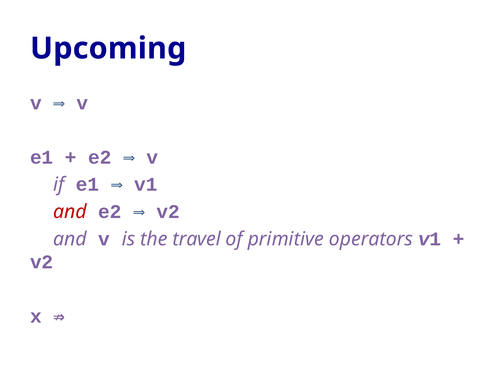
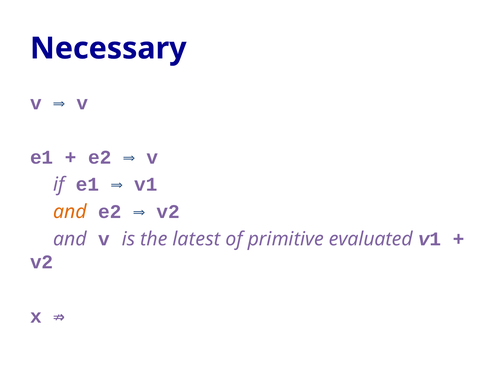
Upcoming: Upcoming -> Necessary (108, 48)
and colour: red -> orange (70, 212)
travel: travel -> latest (196, 239)
operators: operators -> evaluated (371, 239)
